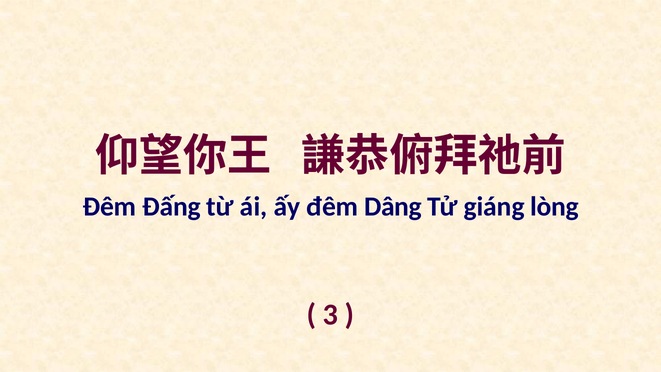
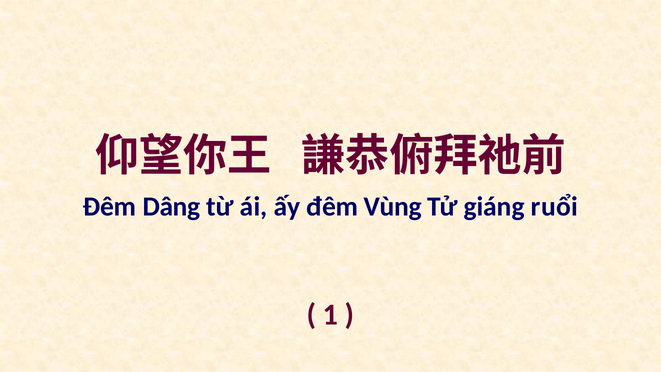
Ðấng: Ðấng -> Dâng (172, 207)
Dâng: Dâng -> Vùng (393, 207)
lòng: lòng -> ruổi (554, 207)
3: 3 -> 1 (330, 315)
